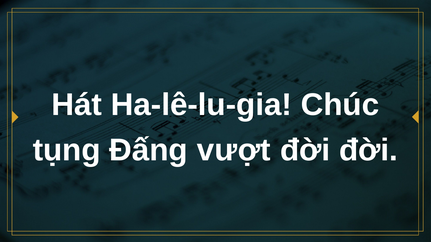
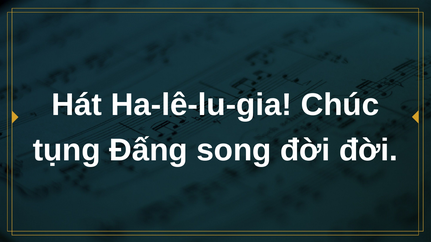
vượt: vượt -> song (234, 150)
